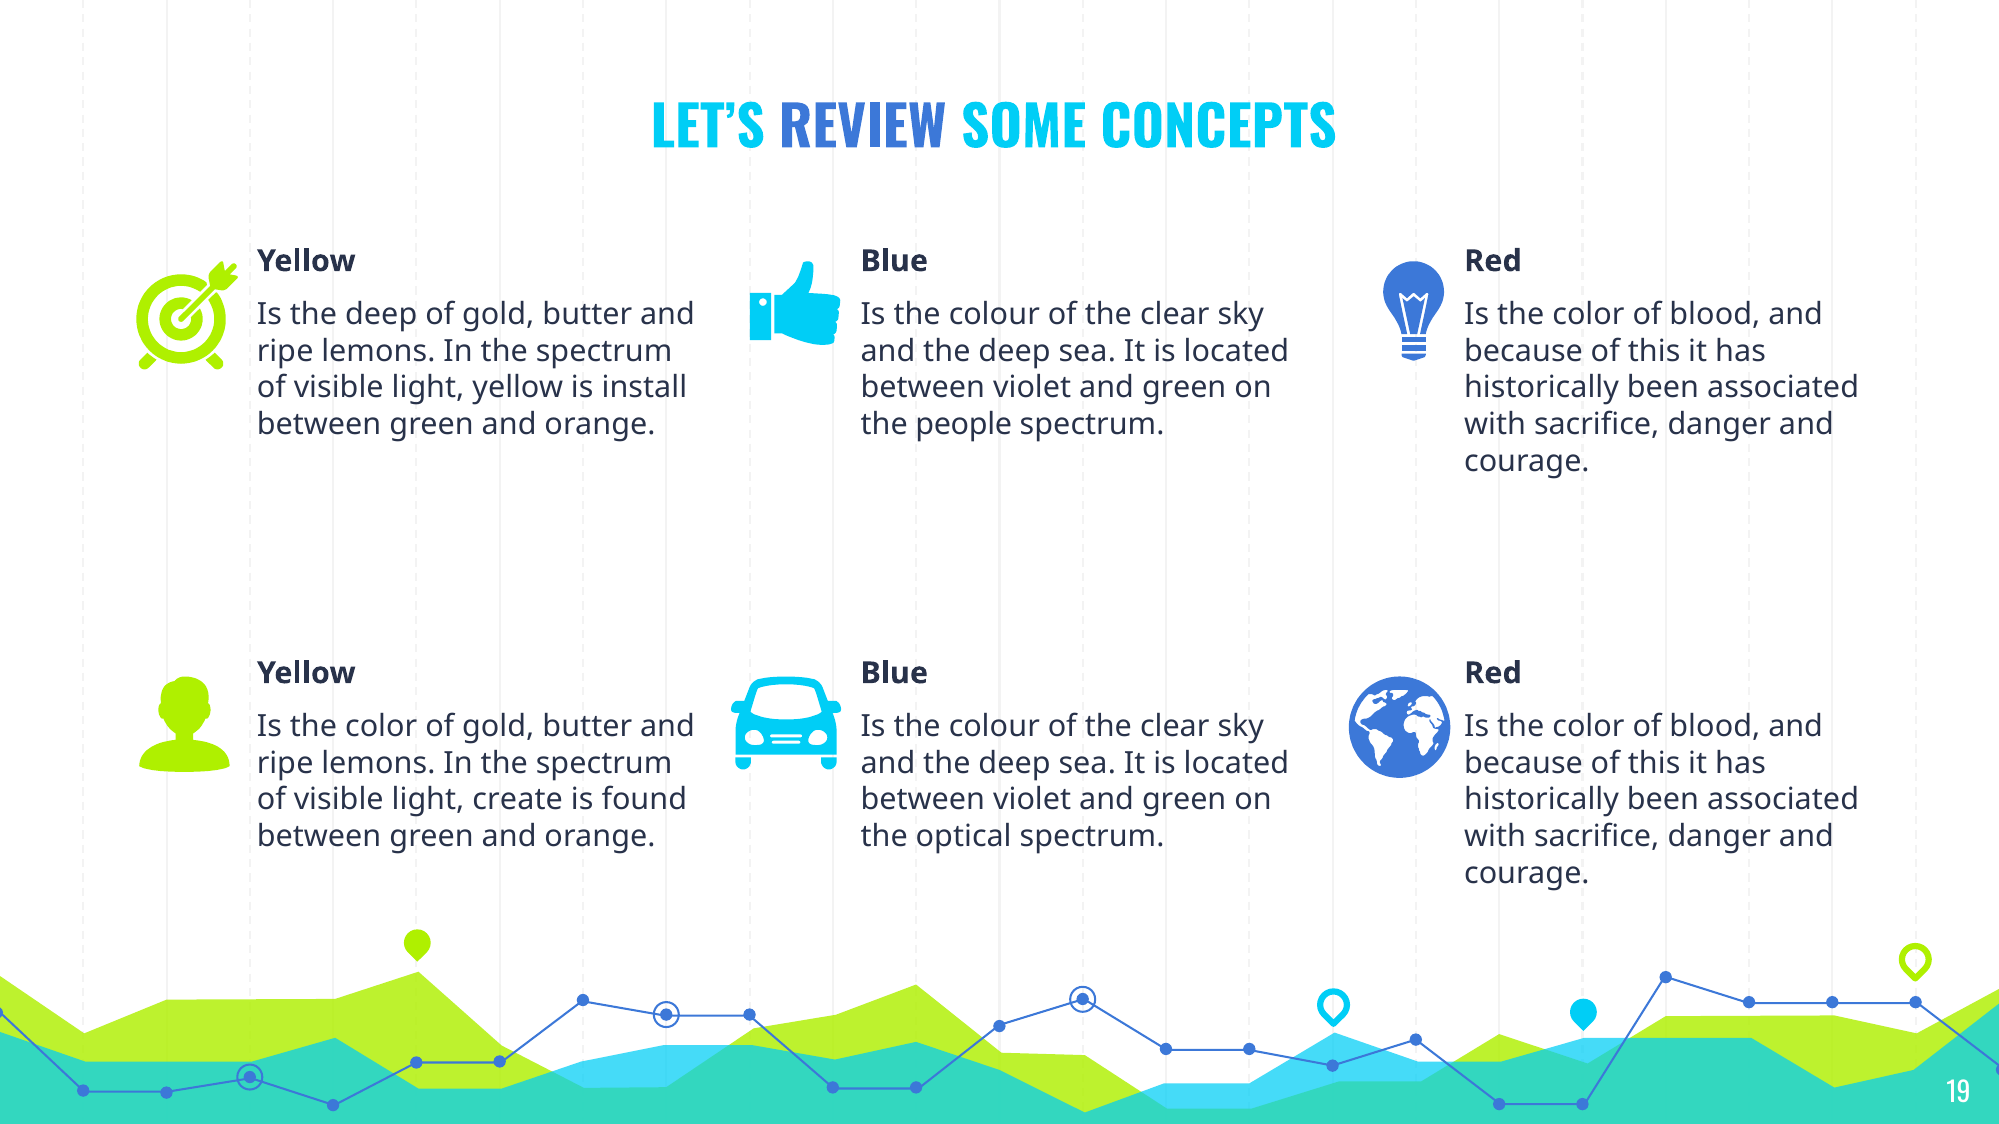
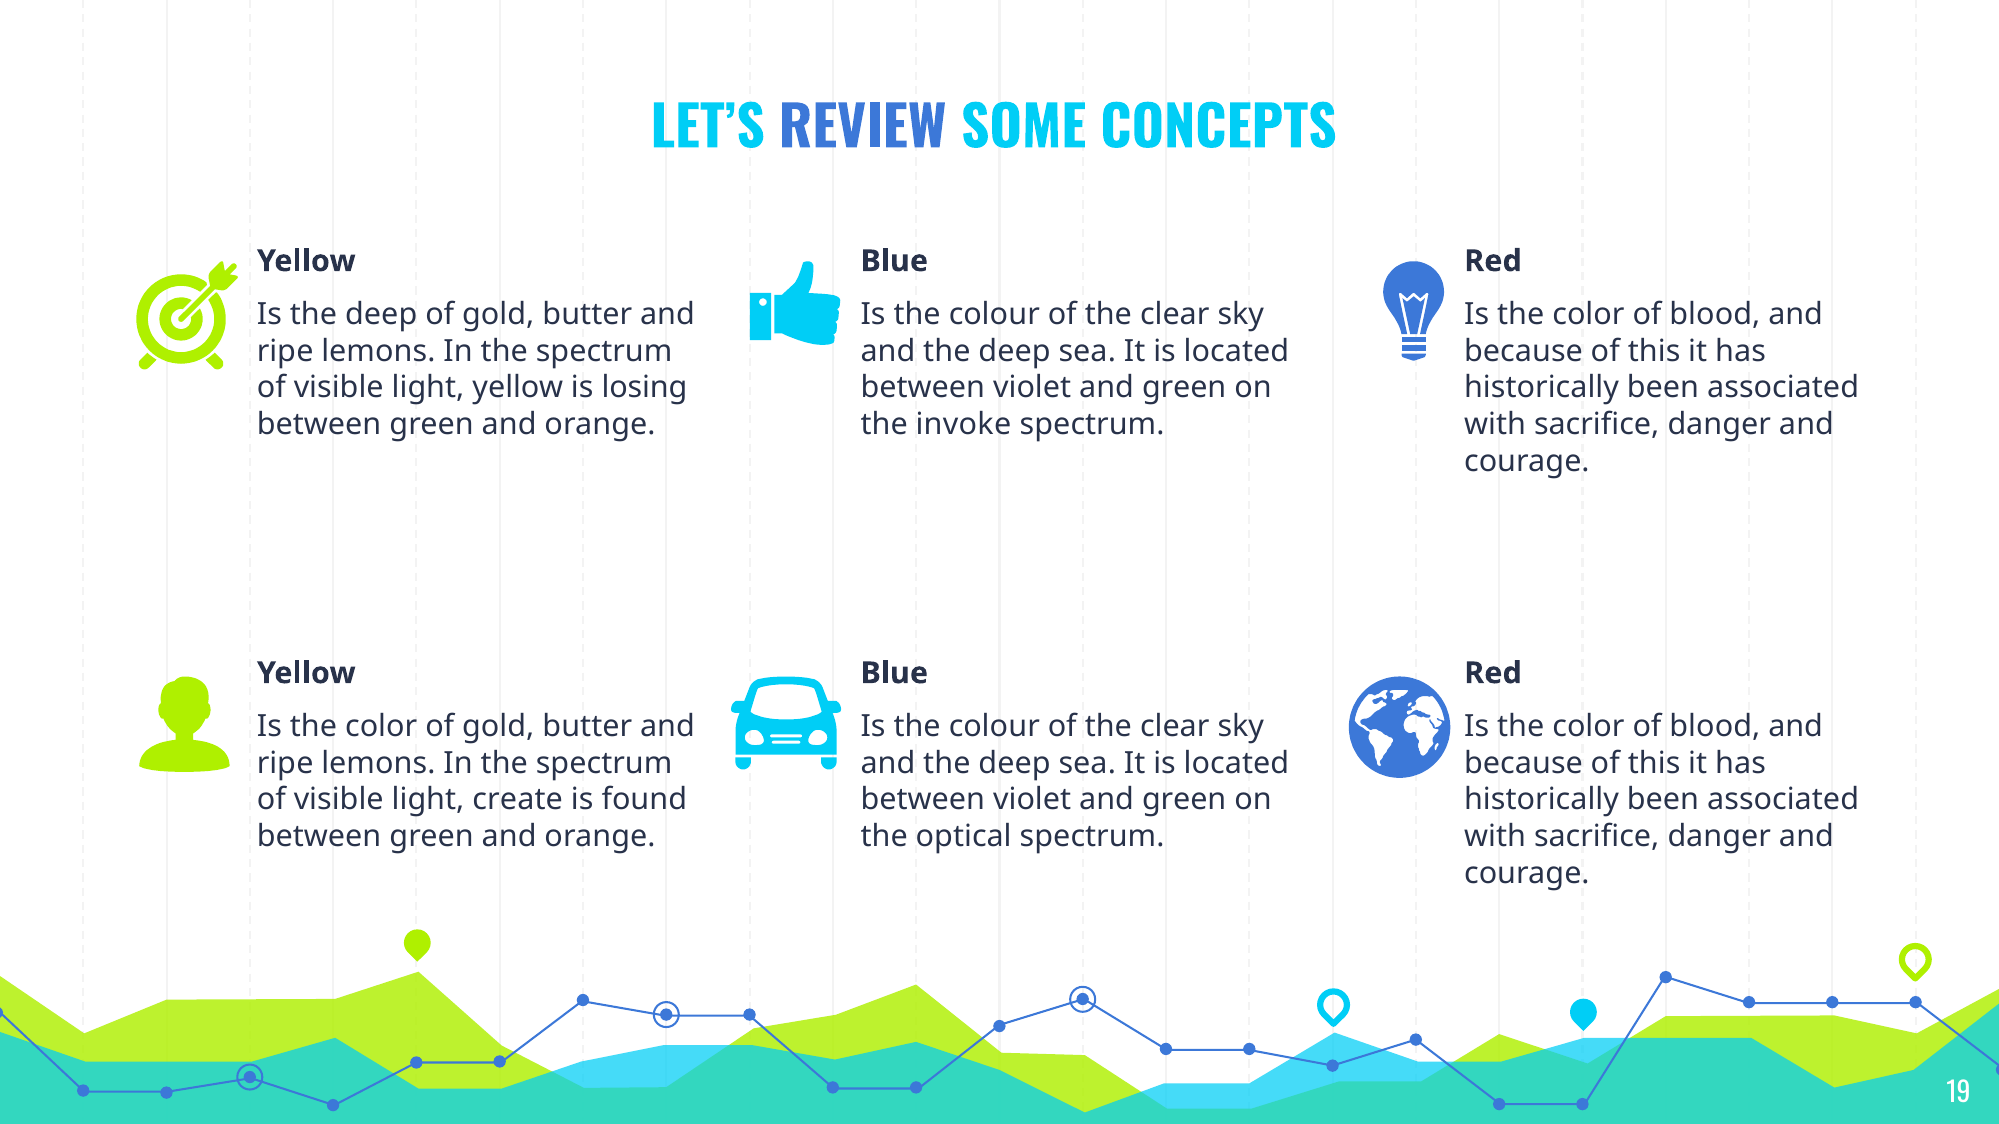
install: install -> losing (644, 388)
people: people -> invoke (963, 425)
